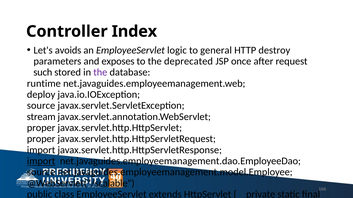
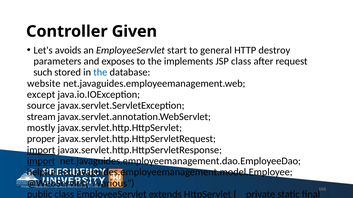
Index: Index -> Given (134, 31)
logic: logic -> start (177, 50)
deprecated: deprecated -> implements (189, 61)
JSP once: once -> class (241, 61)
the colour: purple -> blue (100, 73)
runtime: runtime -> website (44, 84)
deploy: deploy -> except (41, 95)
proper: proper -> mostly (41, 128)
import underline: none -> present (41, 150)
source: source -> helpful (41, 173)
@WebServlet("/scalable: @WebServlet("/scalable -> @WebServlet("/various (81, 184)
